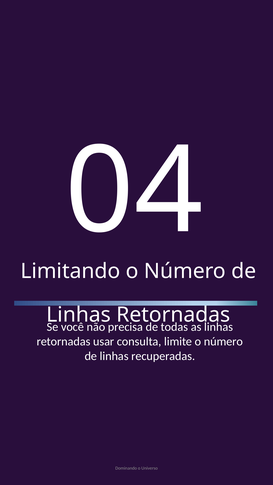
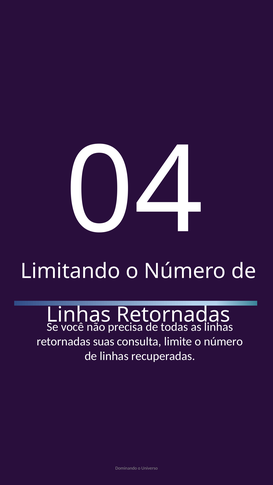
usar: usar -> suas (104, 342)
